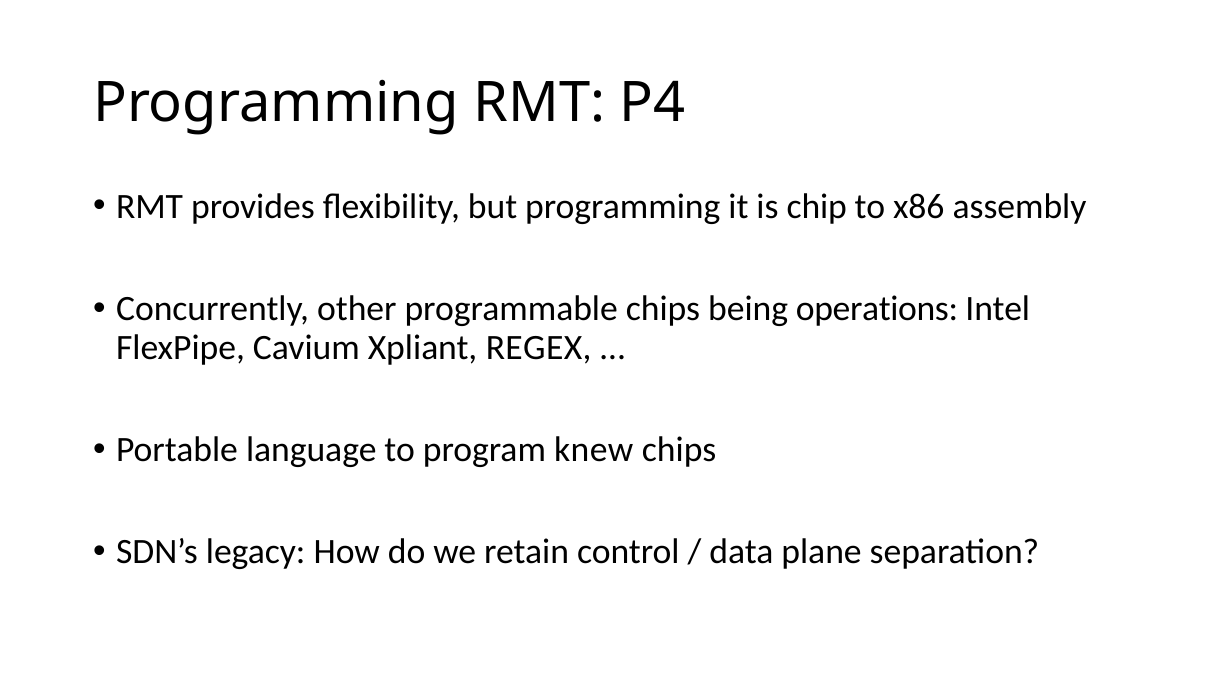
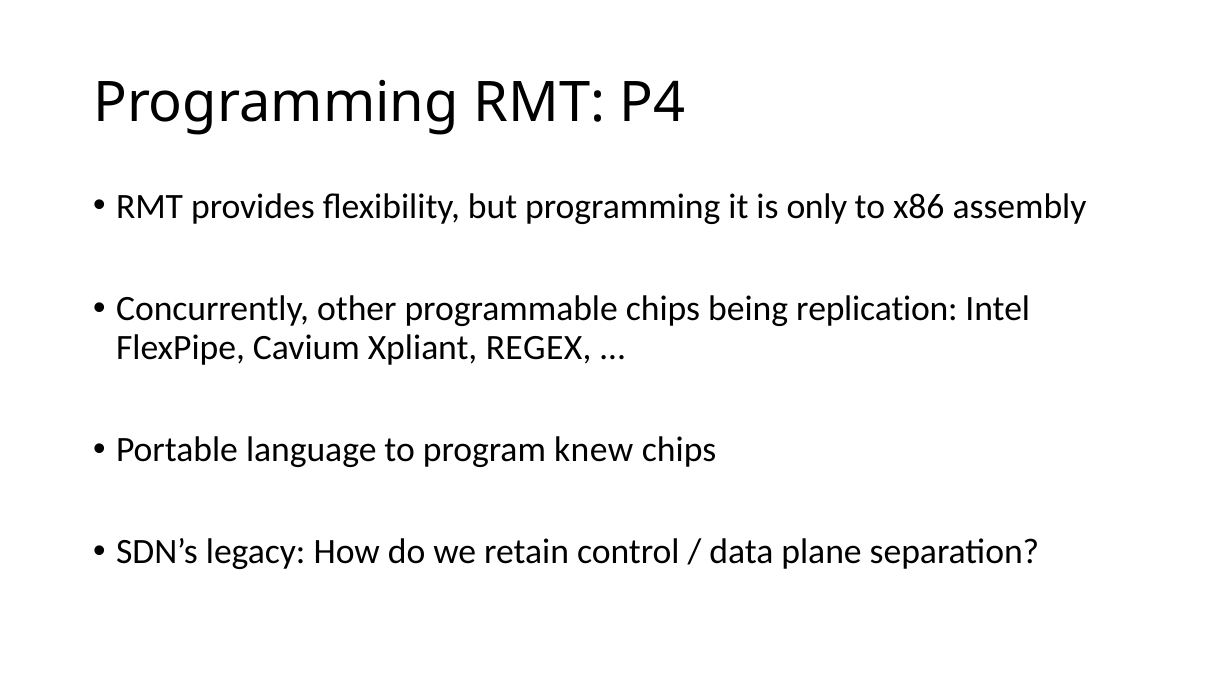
chip: chip -> only (817, 207)
operations: operations -> replication (877, 309)
